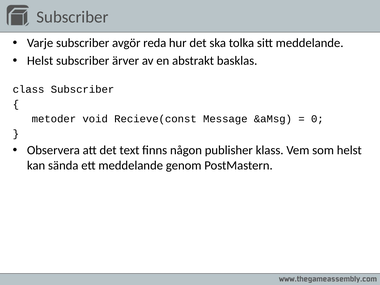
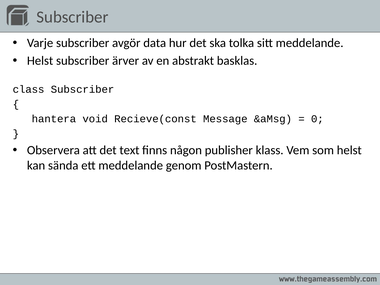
reda: reda -> data (155, 43)
metoder: metoder -> hantera (54, 119)
